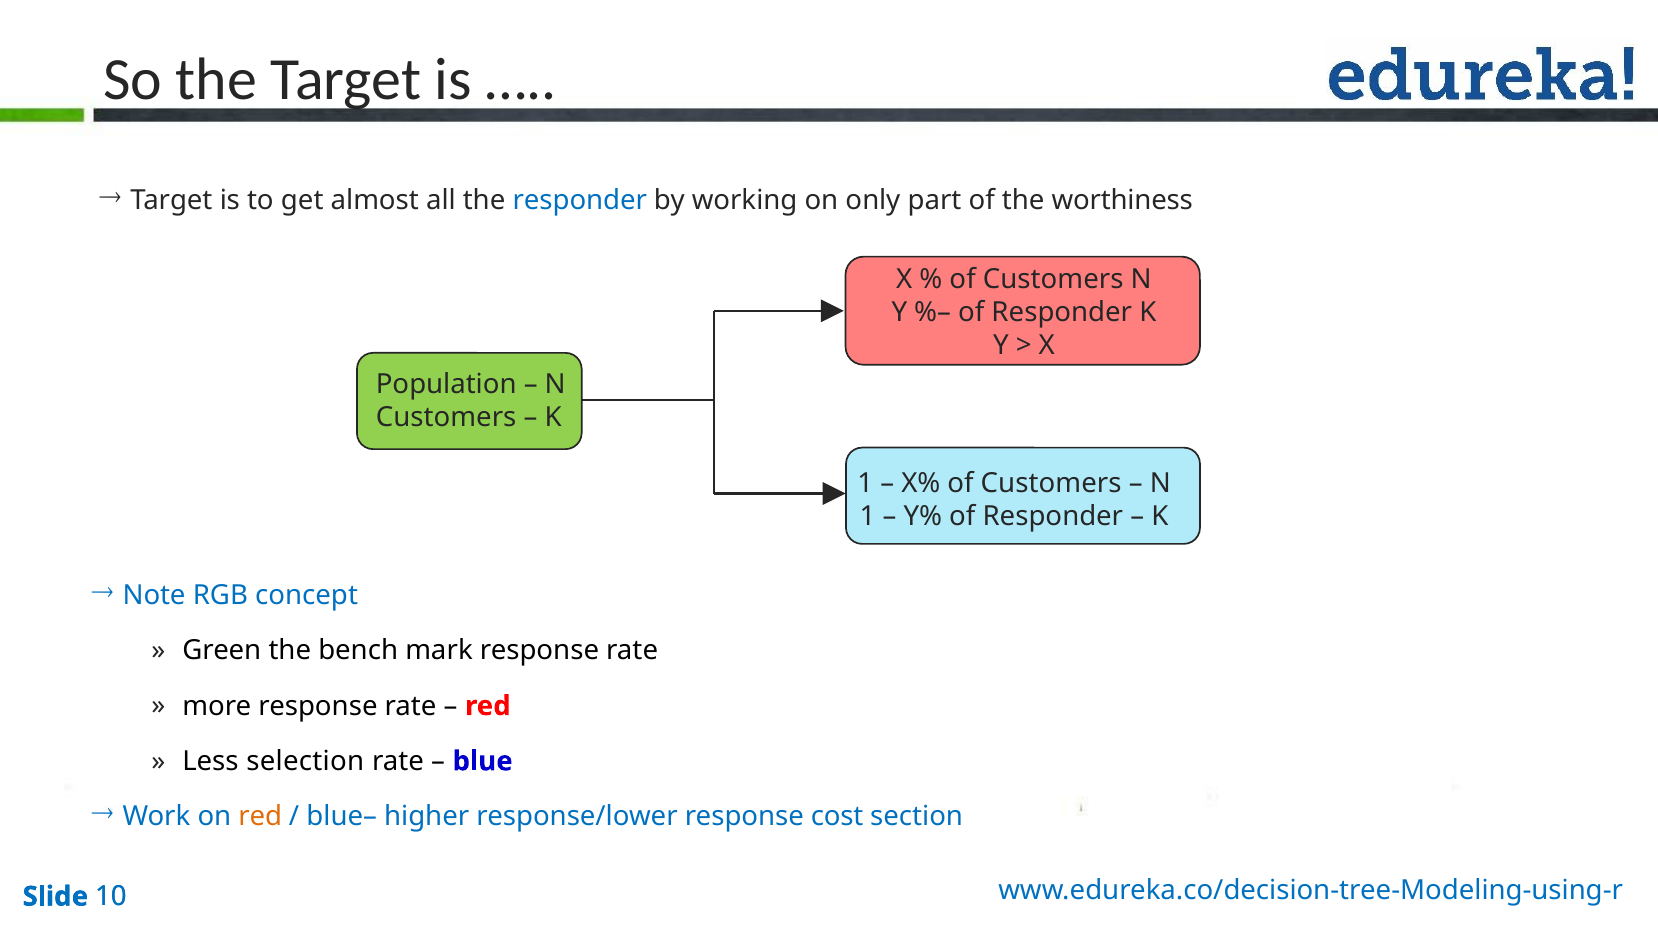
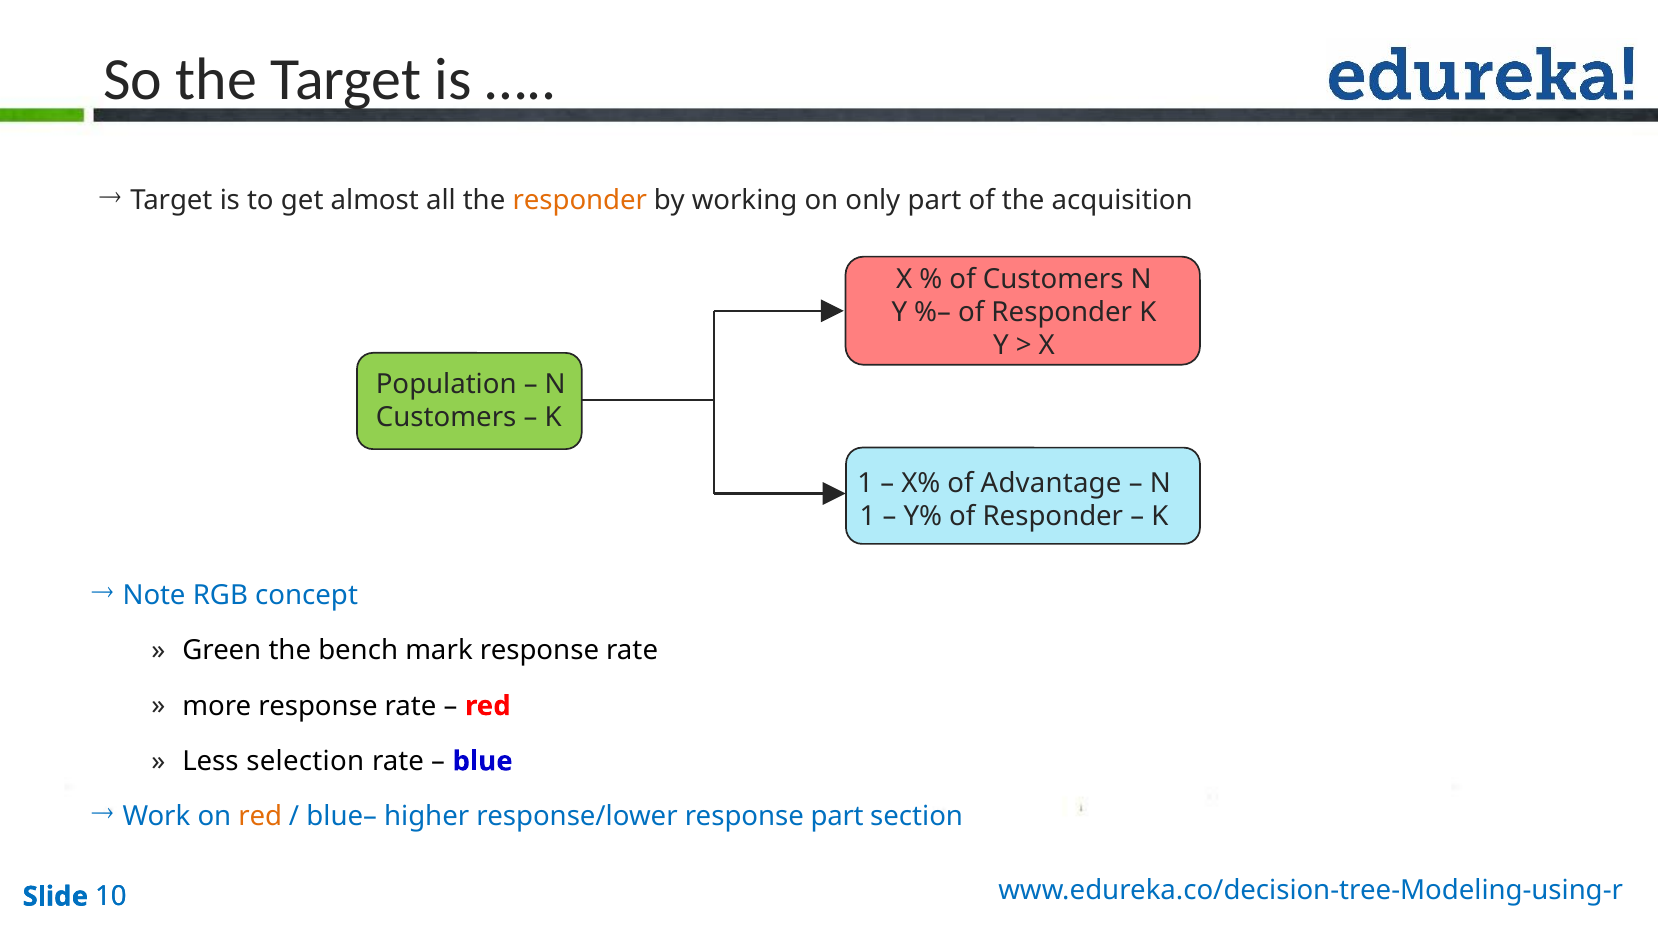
responder colour: blue -> orange (580, 201)
worthiness: worthiness -> acquisition (1122, 201)
X% of Customers: Customers -> Advantage (1051, 483)
response cost: cost -> part (837, 816)
